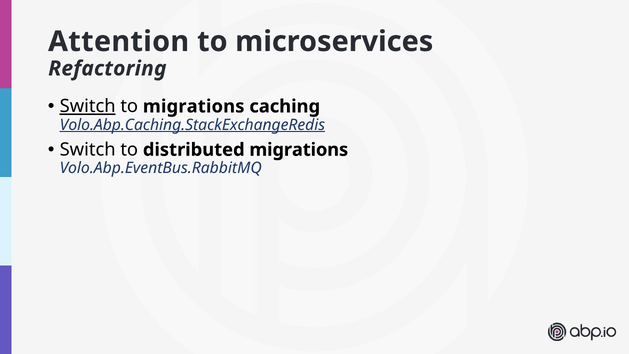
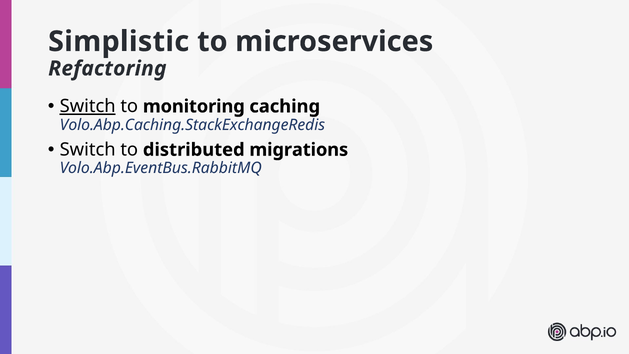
Attention: Attention -> Simplistic (119, 42)
to migrations: migrations -> monitoring (194, 106)
Volo.Abp.Caching.StackExchangeRedis underline: present -> none (192, 125)
